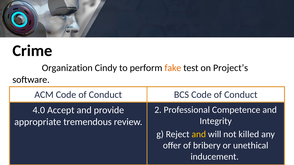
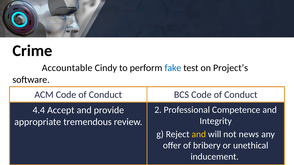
Organization: Organization -> Accountable (67, 68)
fake colour: orange -> blue (173, 68)
4.0: 4.0 -> 4.4 (39, 110)
killed: killed -> news (249, 135)
